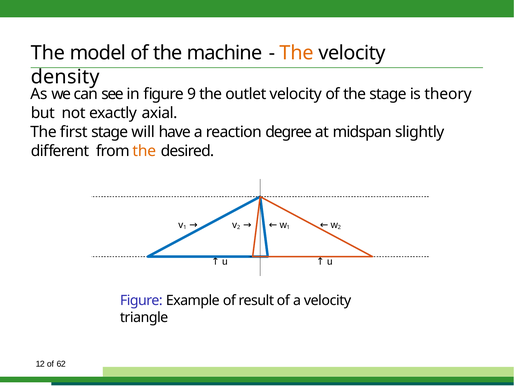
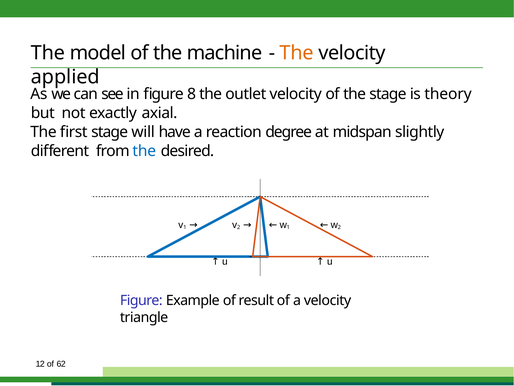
density: density -> applied (65, 77)
9: 9 -> 8 (192, 94)
the colour: orange -> blue (144, 151)
